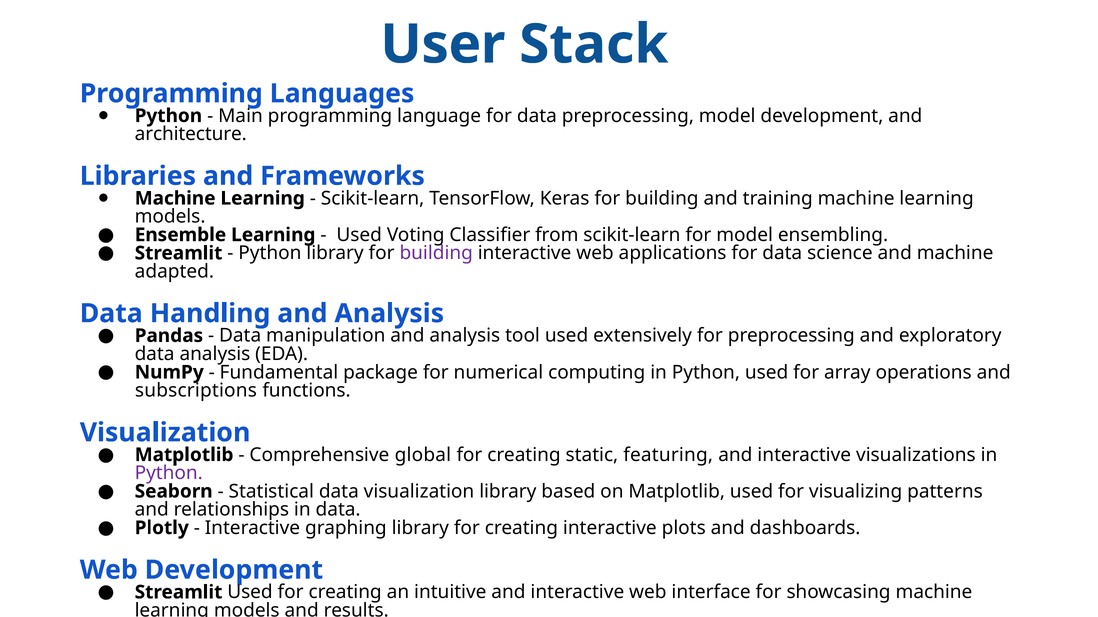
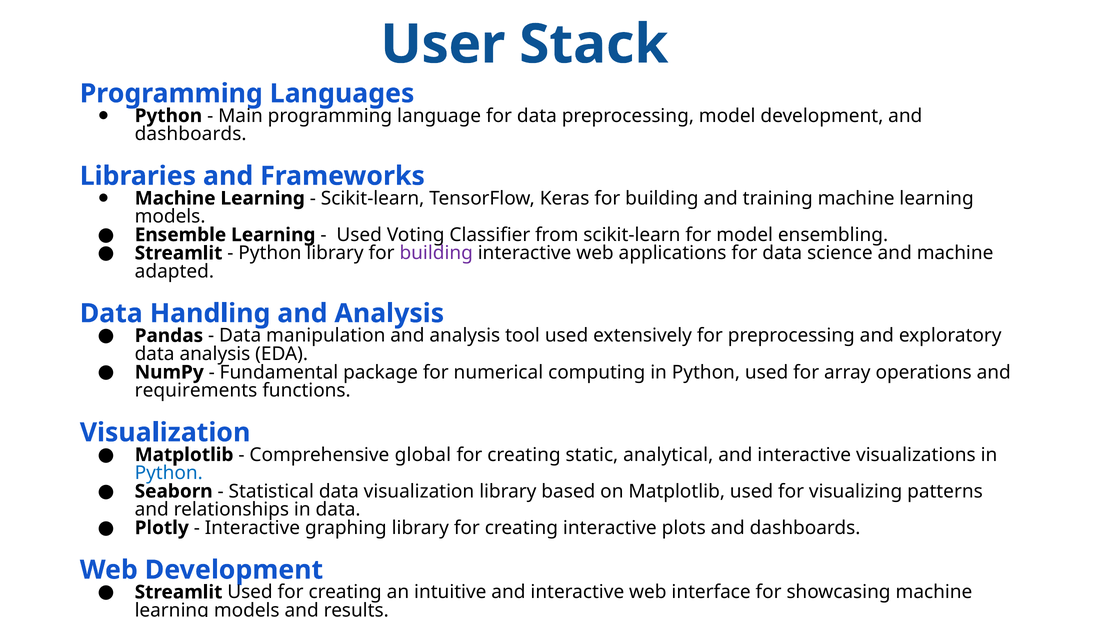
architecture: architecture -> dashboards (191, 134)
subscriptions: subscriptions -> requirements (196, 391)
featuring: featuring -> analytical (668, 455)
Python colour: purple -> blue (169, 474)
